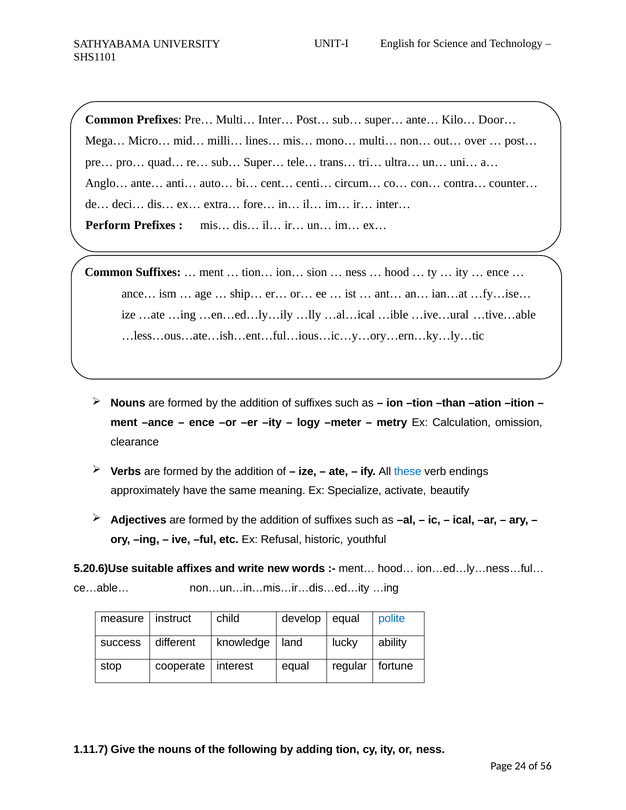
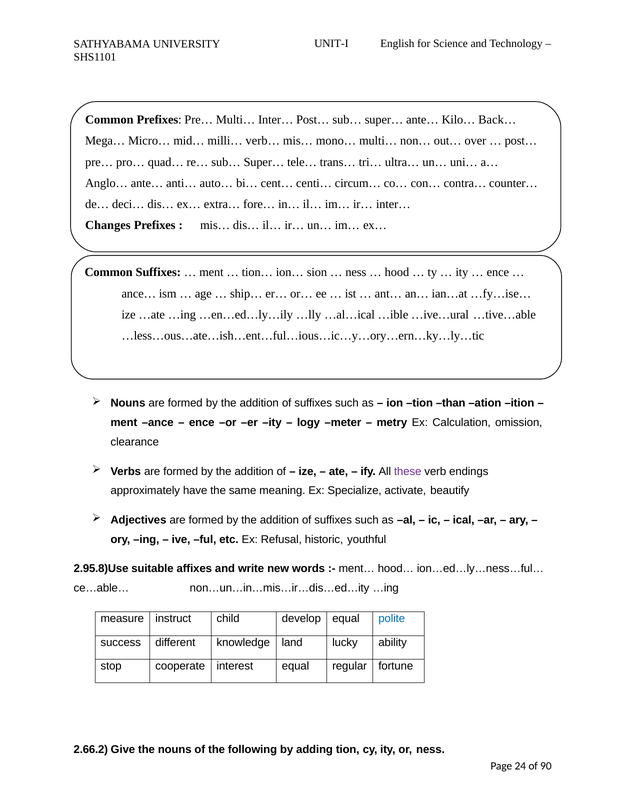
Door…: Door… -> Back… (497, 120)
lines…: lines… -> verb… (263, 141)
Perform: Perform -> Changes (108, 225)
these colour: blue -> purple (408, 471)
5.20.6)Use: 5.20.6)Use -> 2.95.8)Use (101, 569)
1.11.7: 1.11.7 -> 2.66.2 (91, 750)
56: 56 -> 90 (546, 766)
